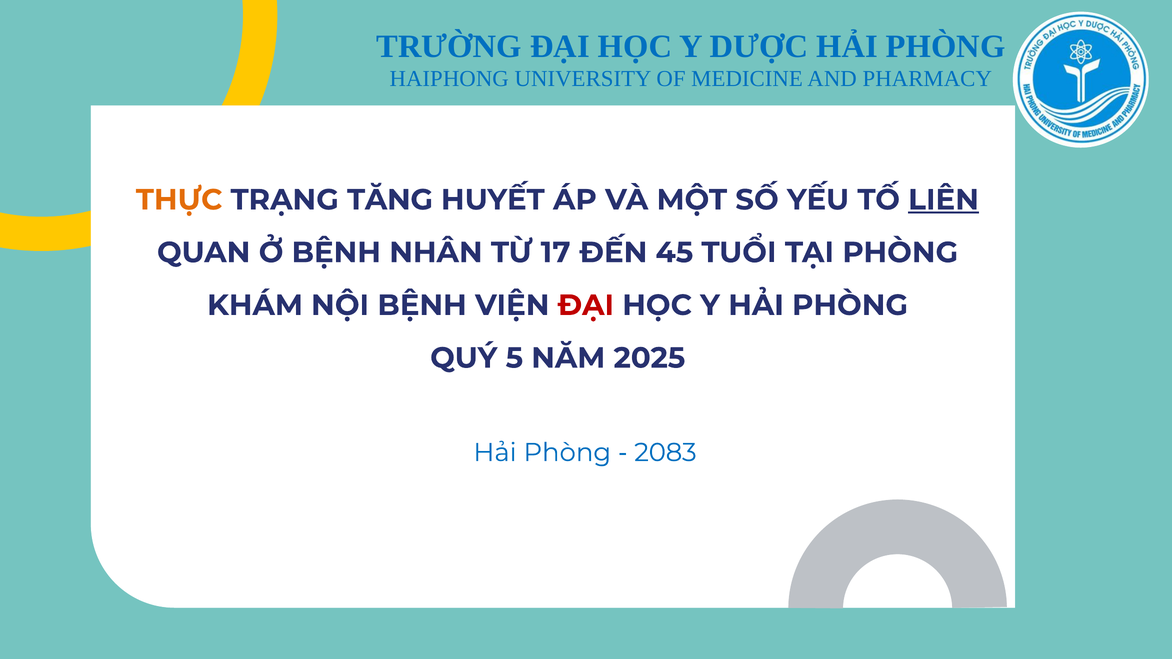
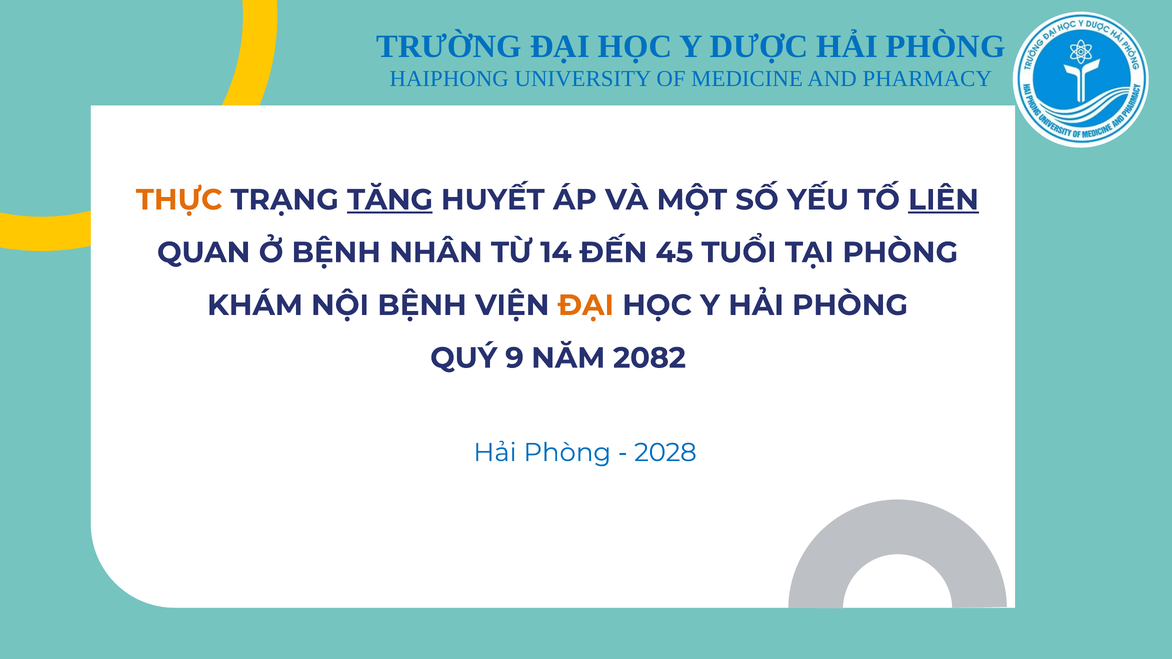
TĂNG underline: none -> present (390, 200)
17: 17 -> 14 (556, 253)
ĐẠI colour: red -> orange (586, 305)
5: 5 -> 9 (514, 358)
2025: 2025 -> 2082 (650, 358)
2083: 2083 -> 2028 (665, 453)
